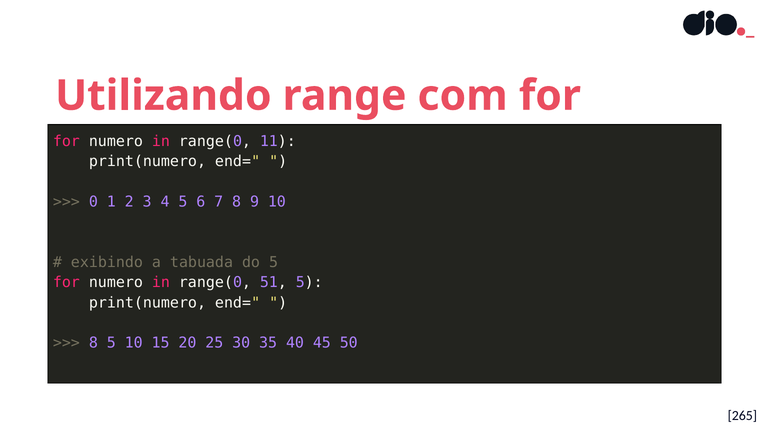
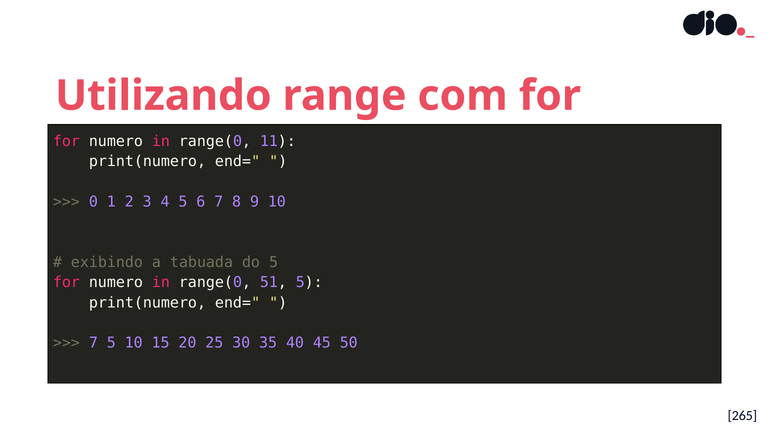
8: 8 -> 7 (93, 343)
